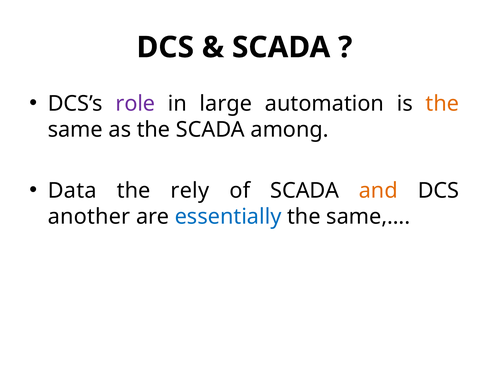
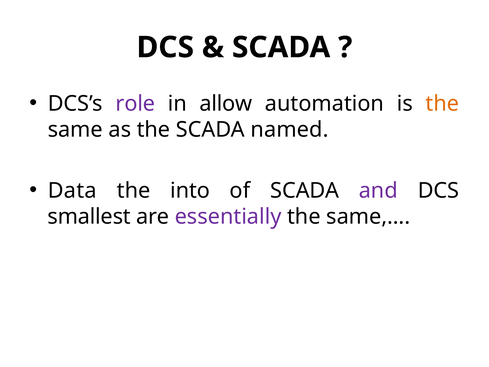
large: large -> allow (226, 104)
among: among -> named (290, 130)
rely: rely -> into (190, 190)
and colour: orange -> purple (378, 190)
another: another -> smallest (89, 217)
essentially colour: blue -> purple (228, 217)
